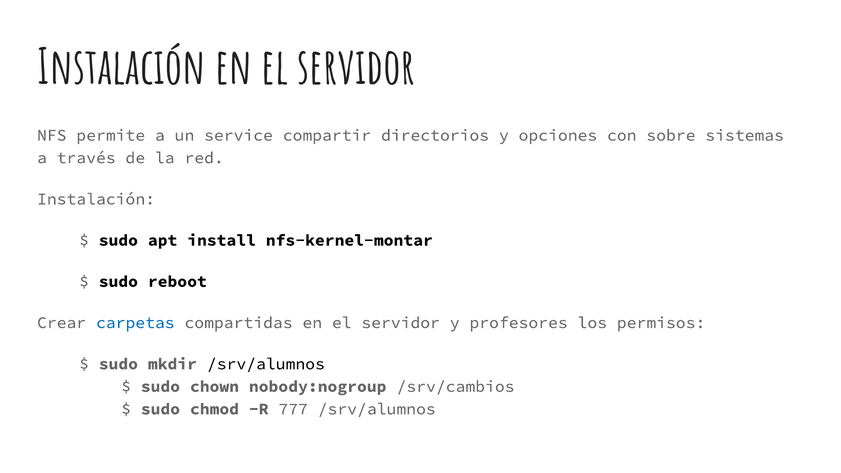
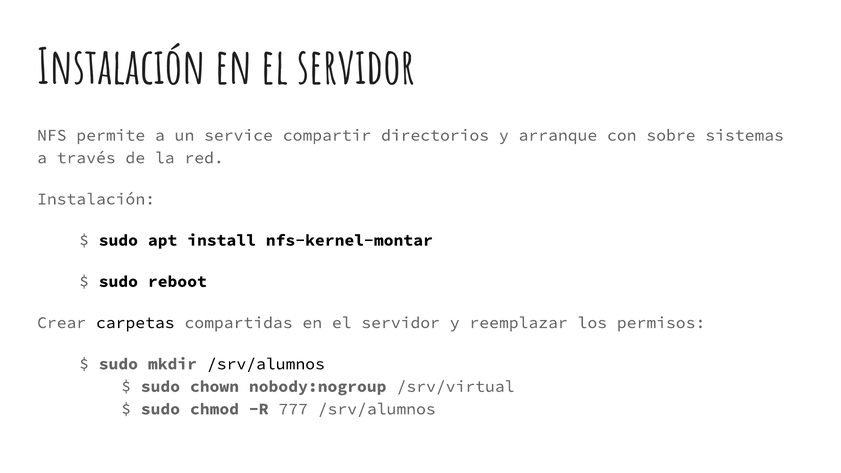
opciones: opciones -> arranque (558, 135)
carpetas colour: blue -> black (135, 323)
profesores: profesores -> reemplazar (519, 323)
/srv/cambios: /srv/cambios -> /srv/virtual (456, 386)
